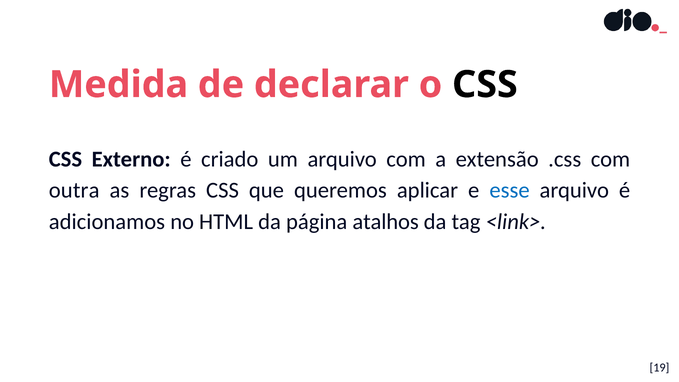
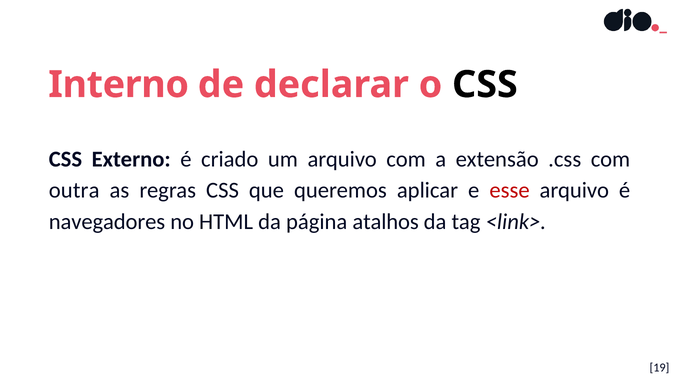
Medida: Medida -> Interno (119, 85)
esse colour: blue -> red (510, 190)
adicionamos: adicionamos -> navegadores (107, 222)
